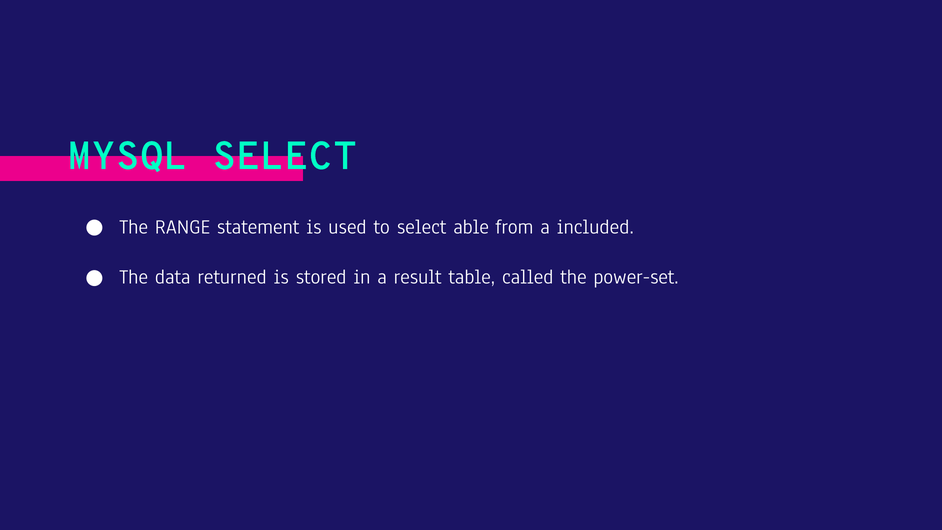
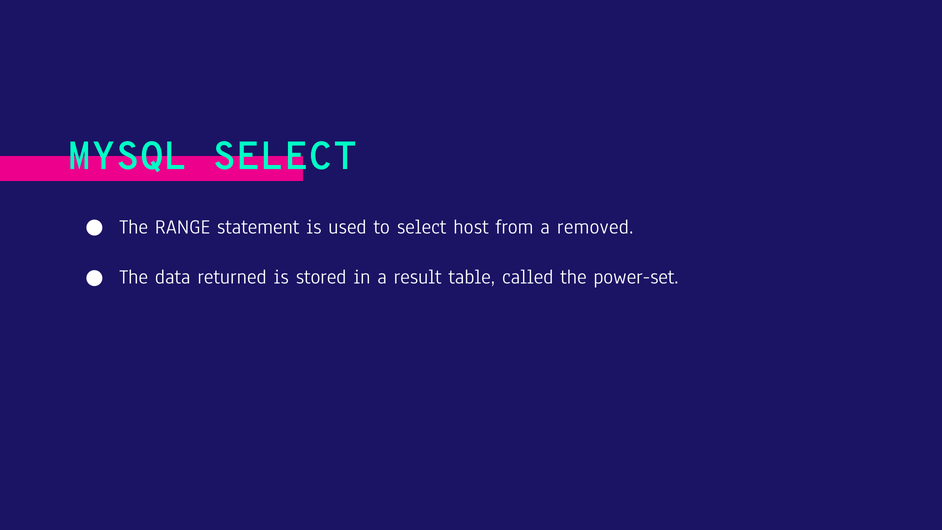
able: able -> host (471, 227)
included: included -> removed (595, 227)
